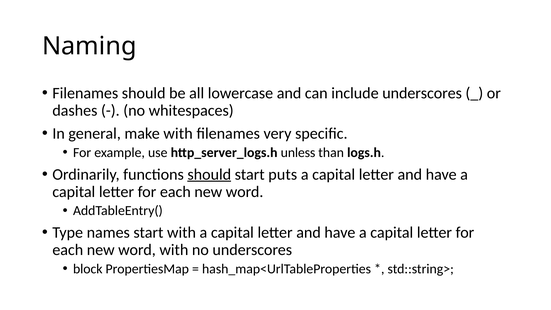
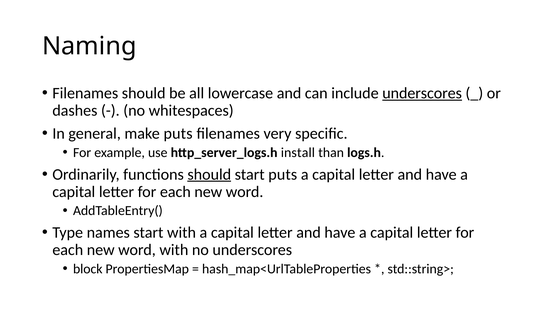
underscores underline: none -> present (422, 93)
make with: with -> puts (178, 134)
unless: unless -> install (298, 153)
